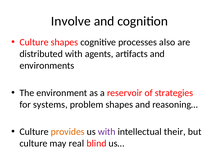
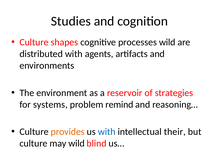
Involve: Involve -> Studies (71, 21)
processes also: also -> wild (167, 42)
problem shapes: shapes -> remind (119, 105)
with colour: purple -> blue (107, 132)
may real: real -> wild (77, 144)
